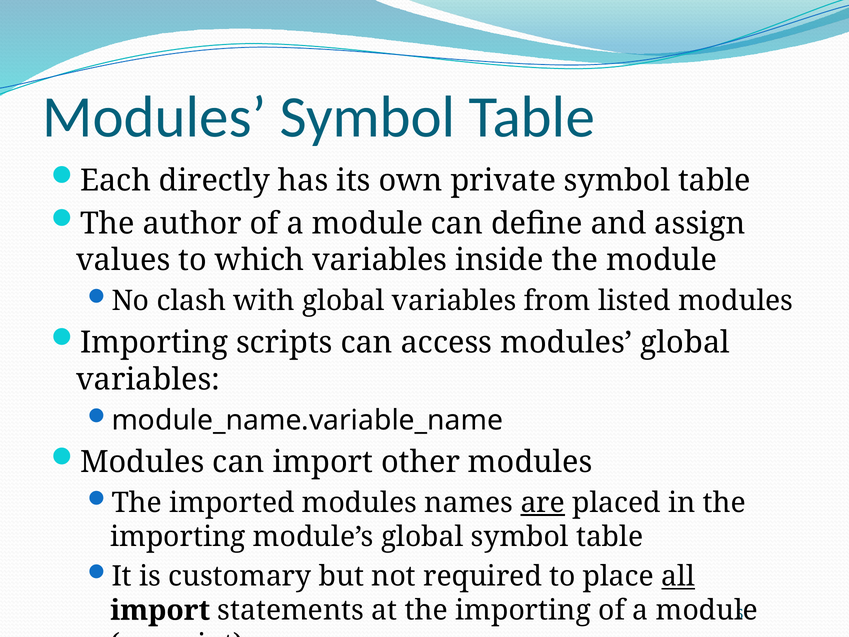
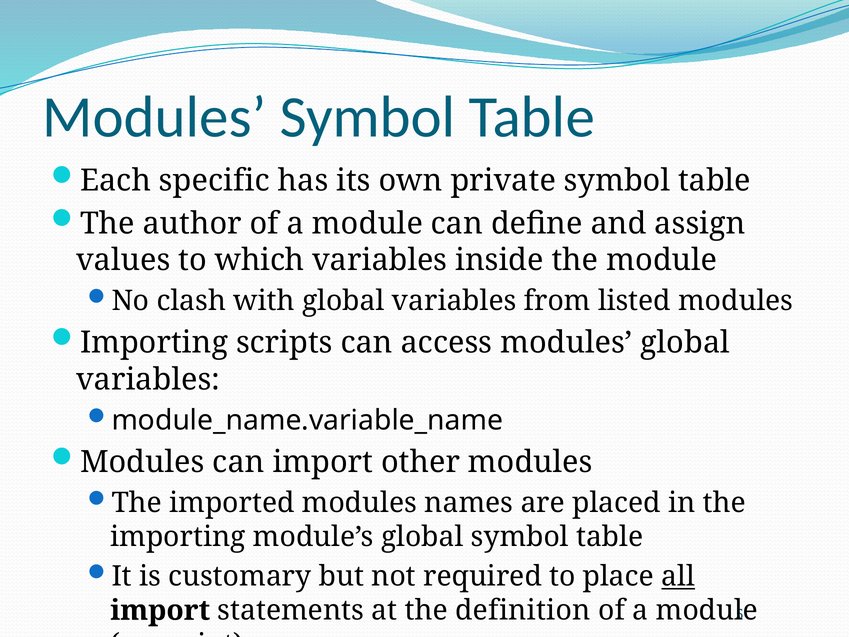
directly: directly -> specific (214, 180)
are underline: present -> none (543, 503)
at the importing: importing -> definition (523, 610)
